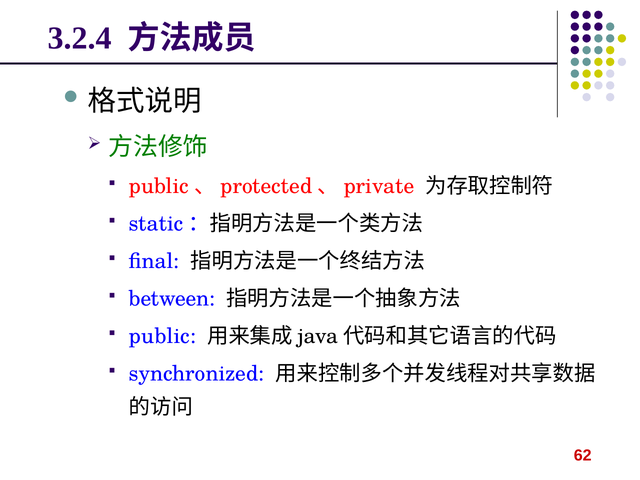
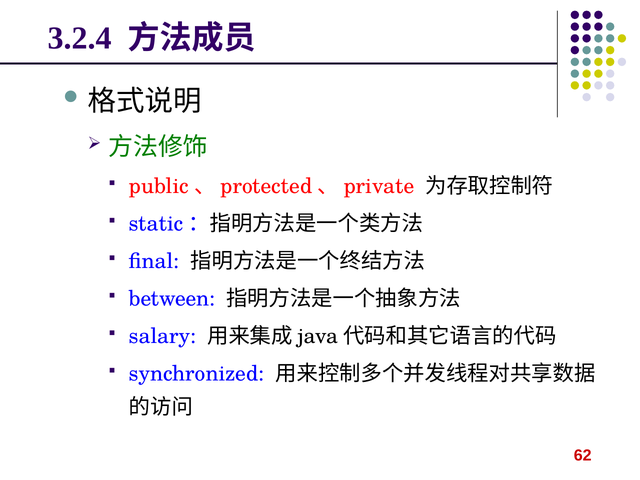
public: public -> salary (163, 336)
